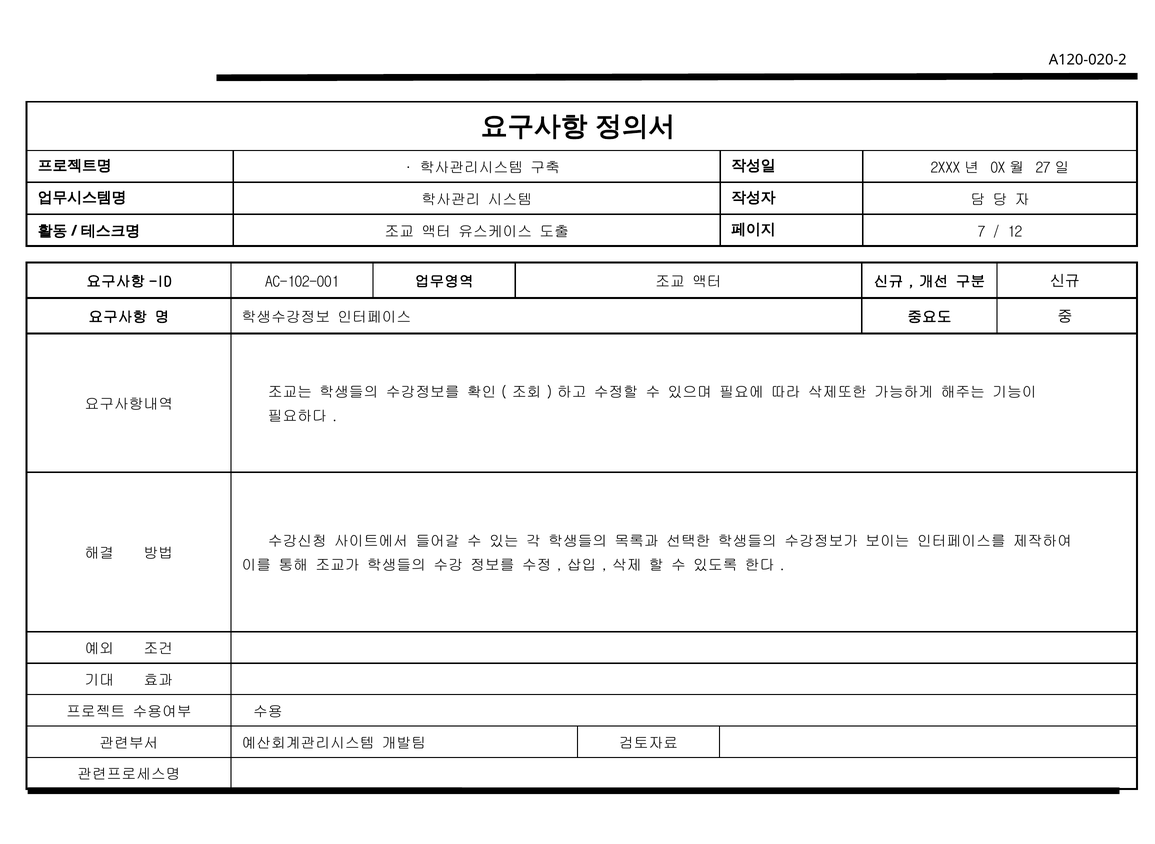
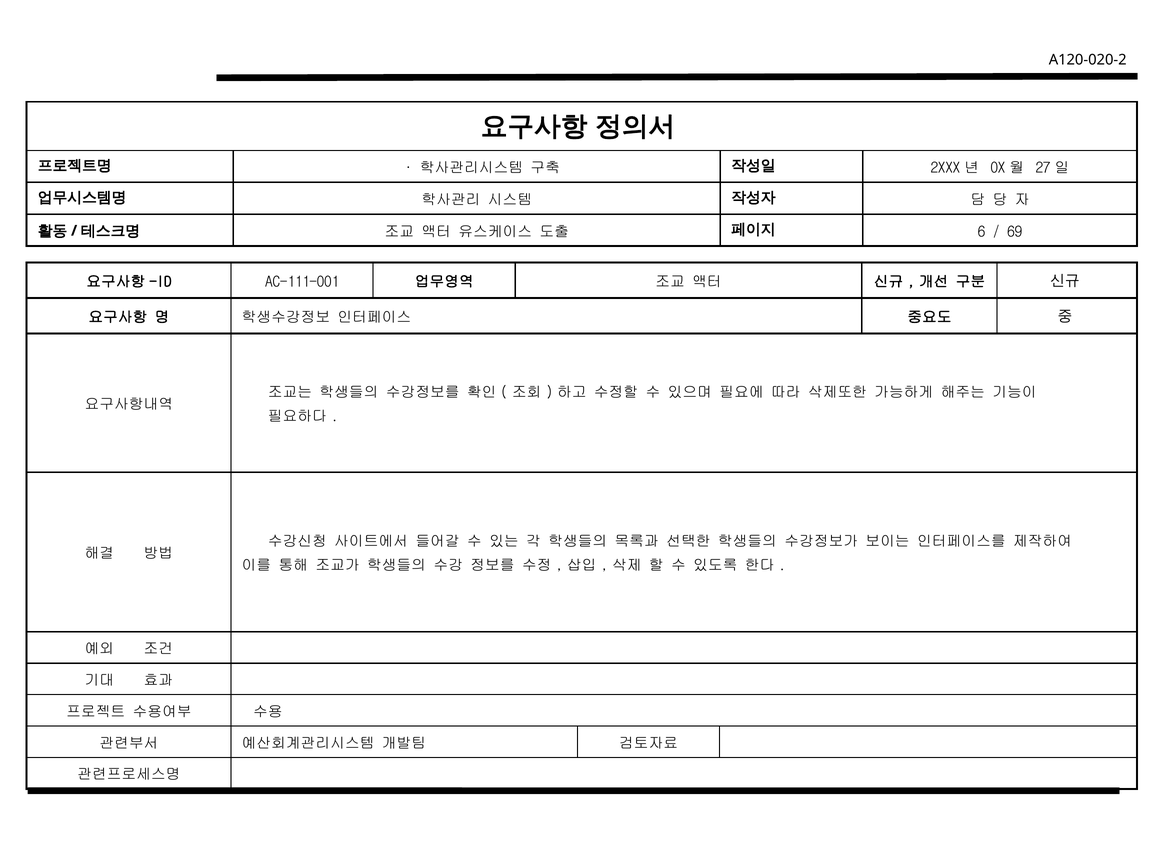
7: 7 -> 6 (982, 232)
12: 12 -> 69 (1015, 232)
AC-102-001: AC-102-001 -> AC-111-001 (302, 282)
